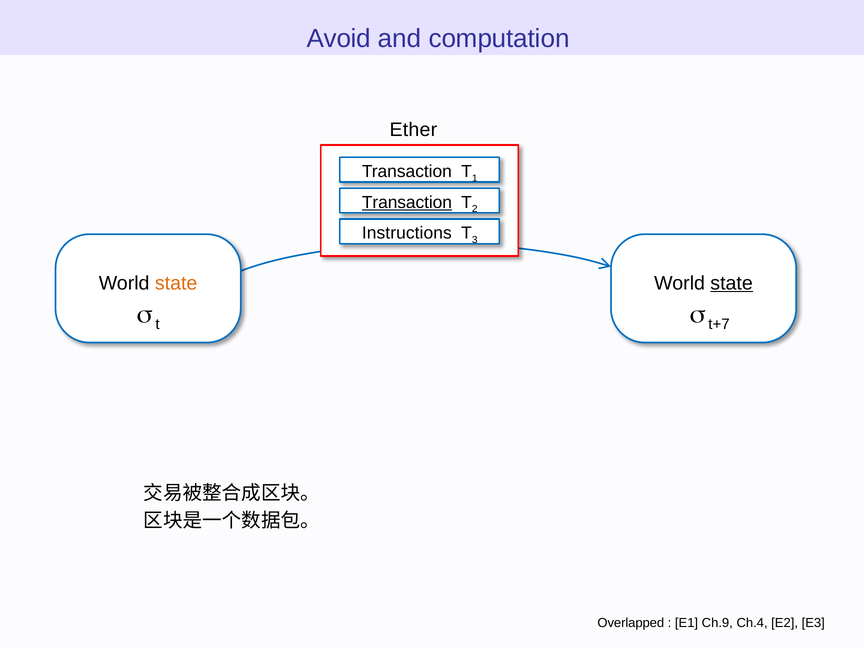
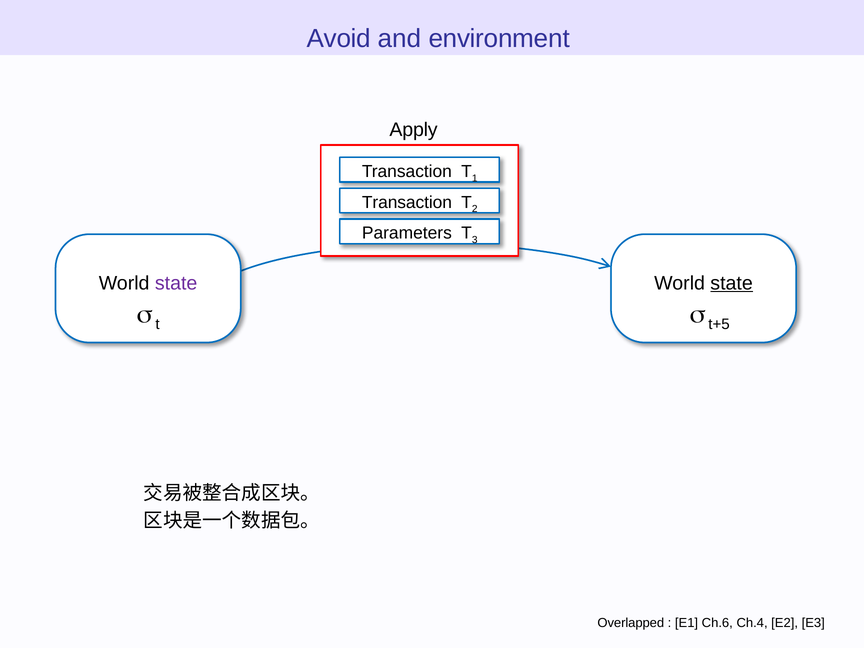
computation: computation -> environment (499, 39)
Ether: Ether -> Apply (414, 130)
Transaction underline: present -> none (407, 202)
Instructions: Instructions -> Parameters (407, 233)
state colour: orange -> purple (176, 283)
t+7: t+7 -> t+5 (719, 324)
Ch.9: Ch.9 -> Ch.6 (717, 623)
